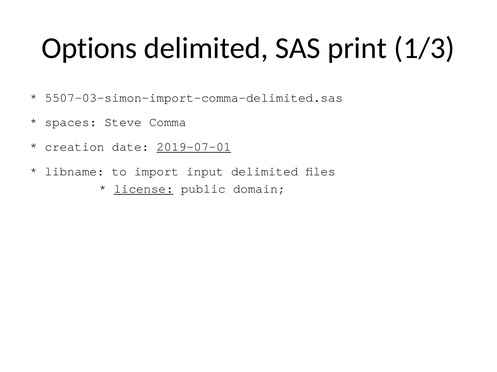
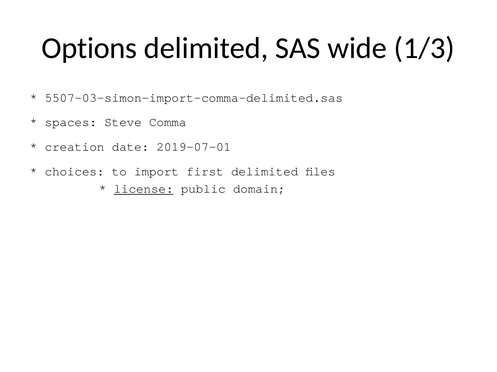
print: print -> wide (357, 48)
2019-07-01 underline: present -> none (194, 147)
libname: libname -> choices (75, 172)
input: input -> first (205, 172)
